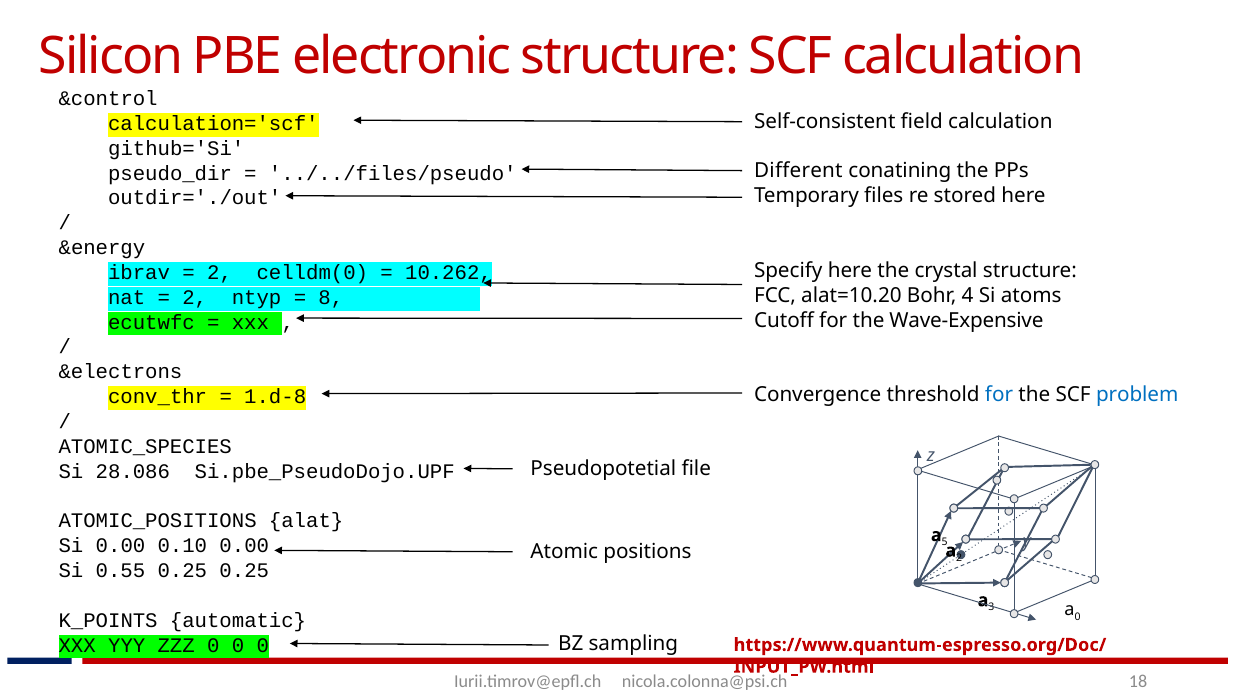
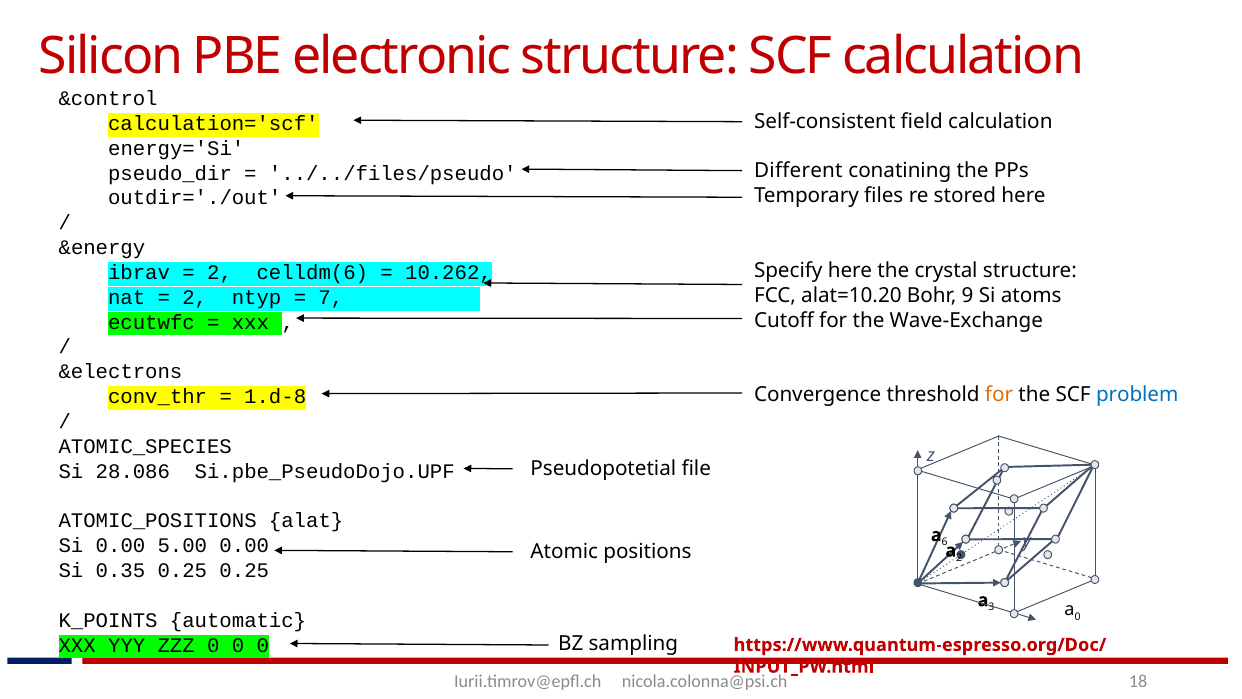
github='Si: github='Si -> energy='Si (176, 148)
celldm(0: celldm(0 -> celldm(6 (312, 272)
4: 4 -> 9 (968, 295)
8: 8 -> 7 (331, 297)
Wave-Expensive: Wave-Expensive -> Wave-Exchange (966, 320)
for colour: blue -> orange (999, 394)
5: 5 -> 6 (945, 542)
0.10: 0.10 -> 5.00 (182, 546)
0.55: 0.55 -> 0.35 (120, 570)
